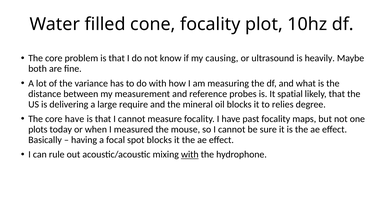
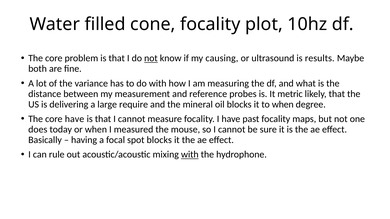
not underline: none -> present (151, 58)
heavily: heavily -> results (320, 58)
spatial: spatial -> metric (290, 94)
to relies: relies -> when (283, 105)
plots: plots -> does (38, 130)
